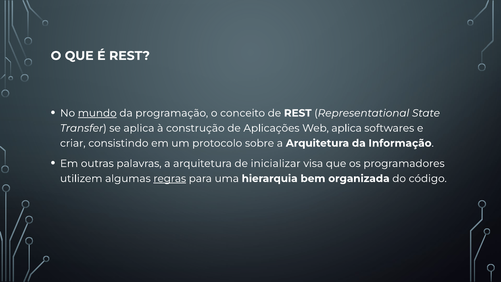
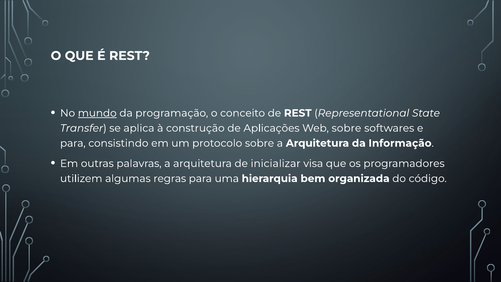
Web aplica: aplica -> sobre (346, 128)
criar: criar -> para (73, 143)
regras underline: present -> none (170, 178)
